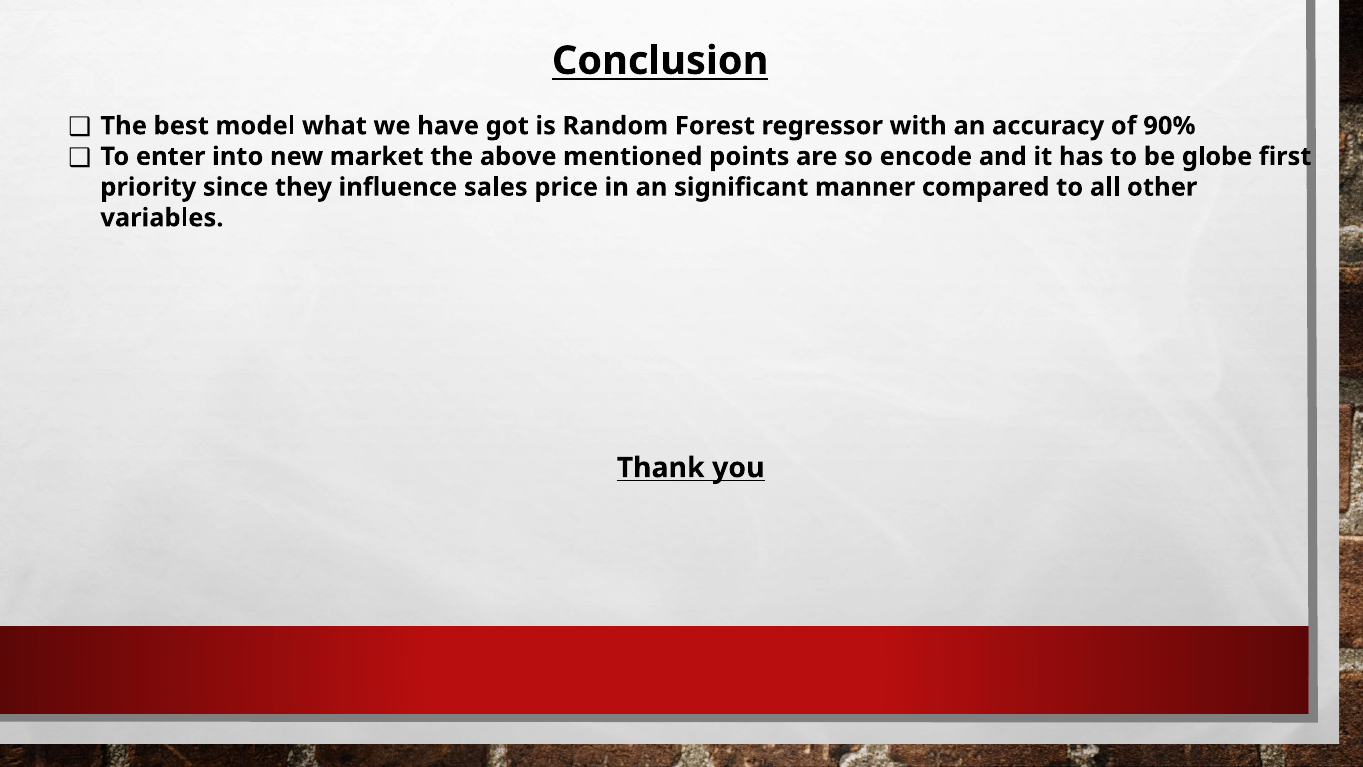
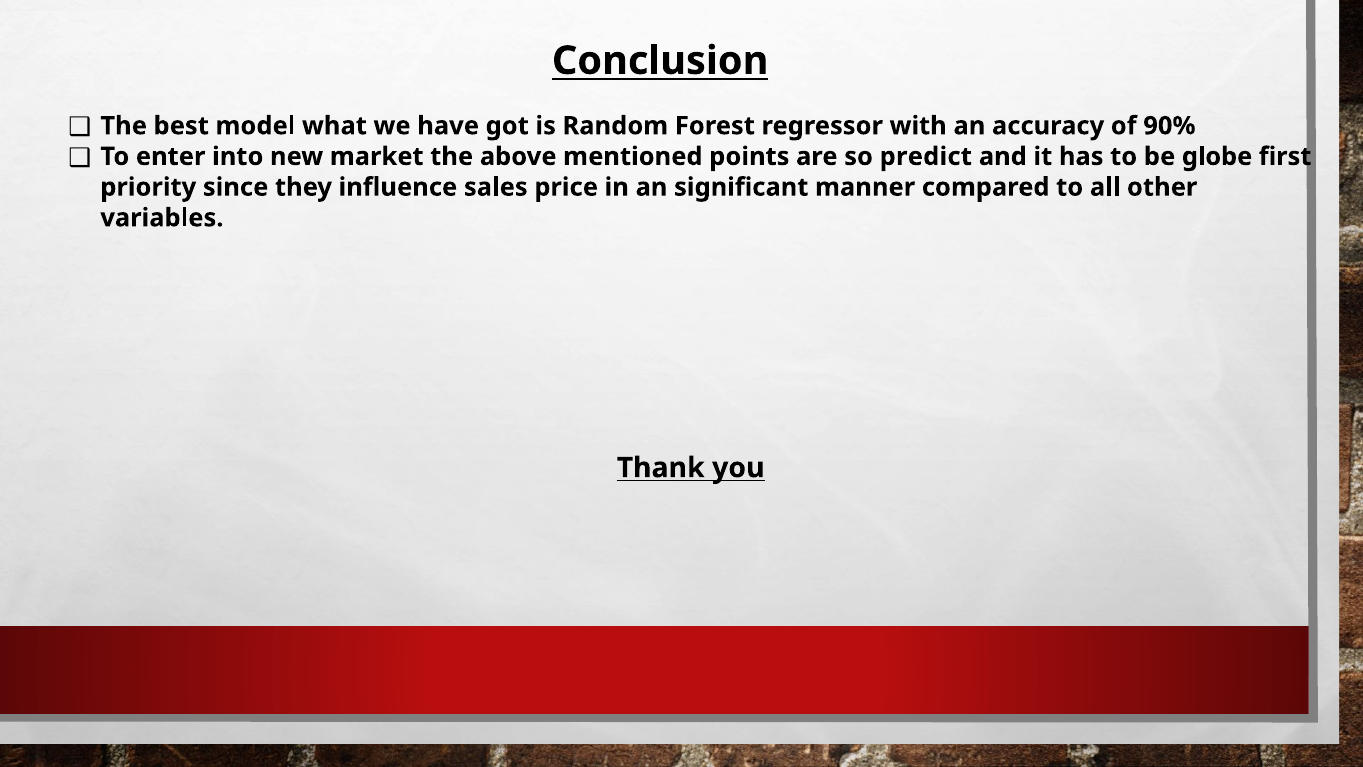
encode: encode -> predict (926, 156)
